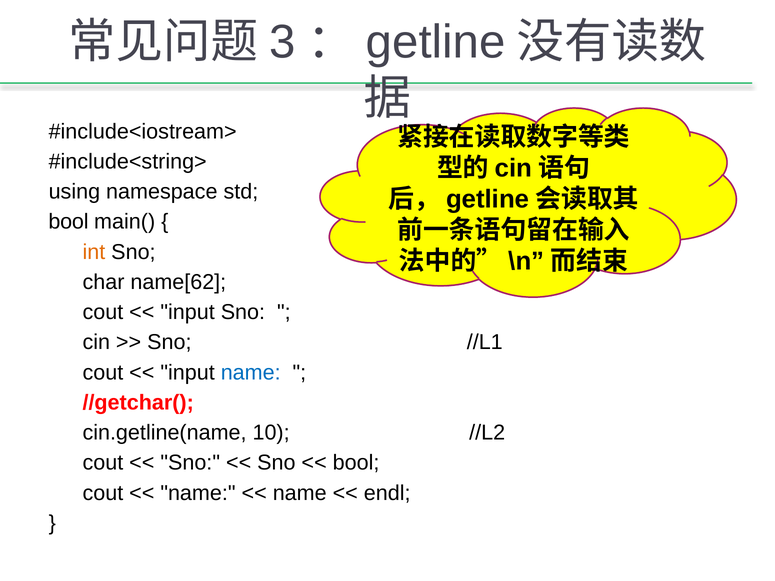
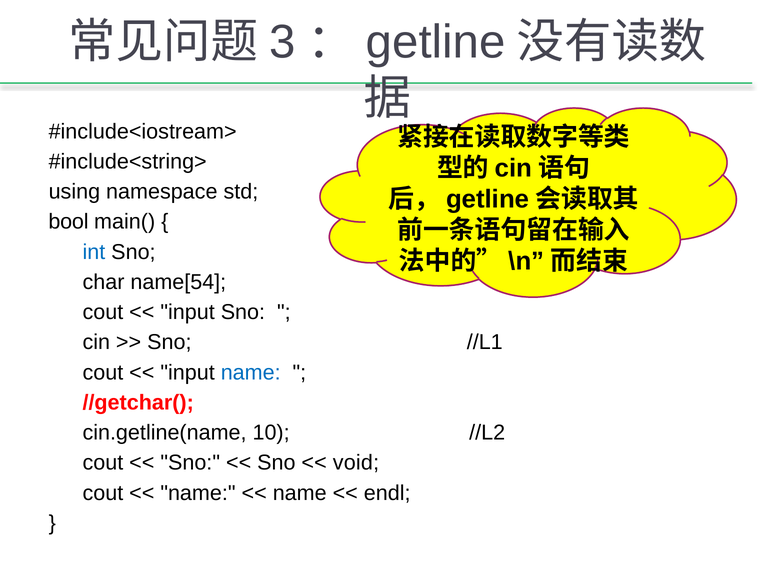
int colour: orange -> blue (94, 252)
name[62: name[62 -> name[54 (178, 282)
bool: bool -> void (356, 463)
